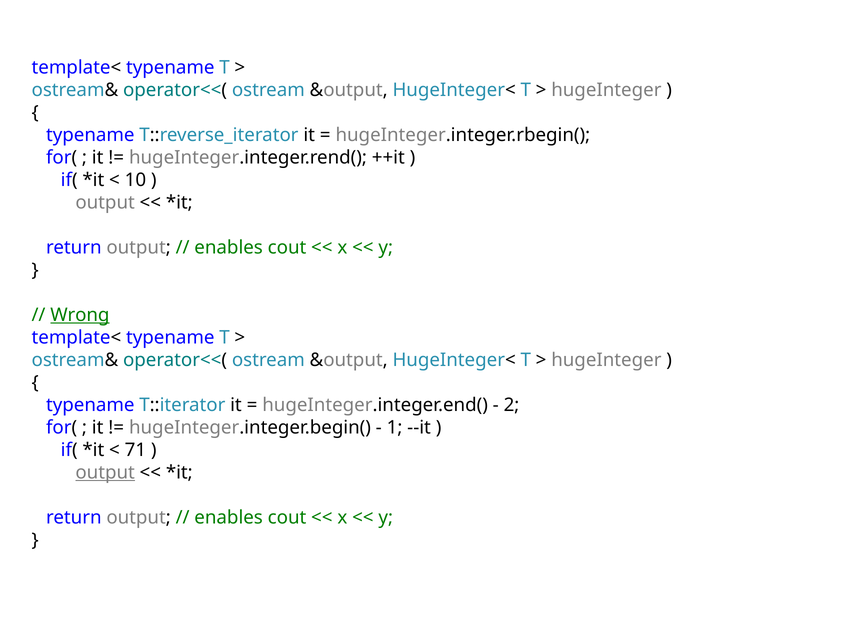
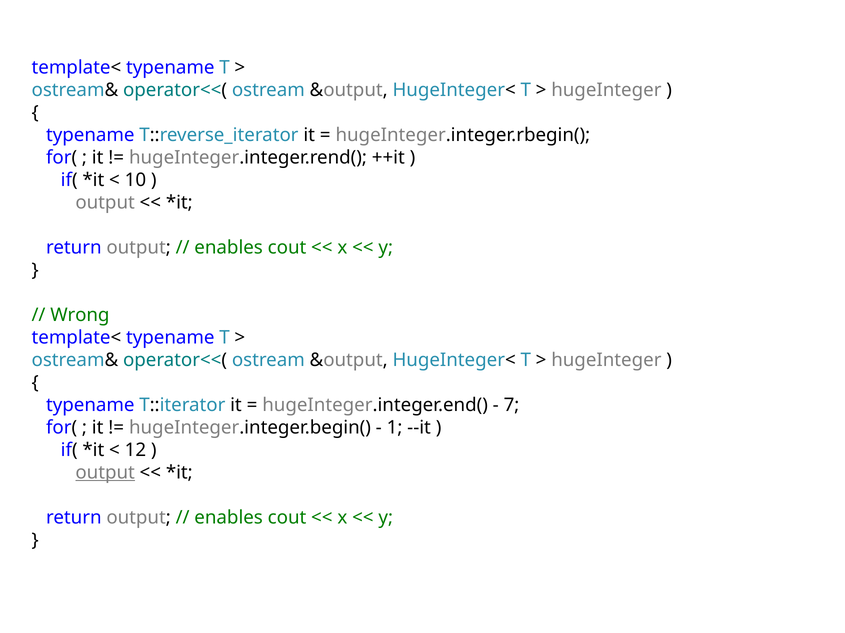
Wrong underline: present -> none (80, 315)
2: 2 -> 7 (512, 405)
71: 71 -> 12 (135, 450)
